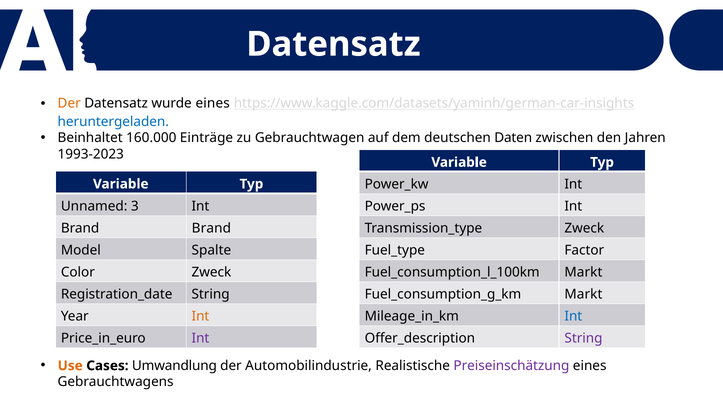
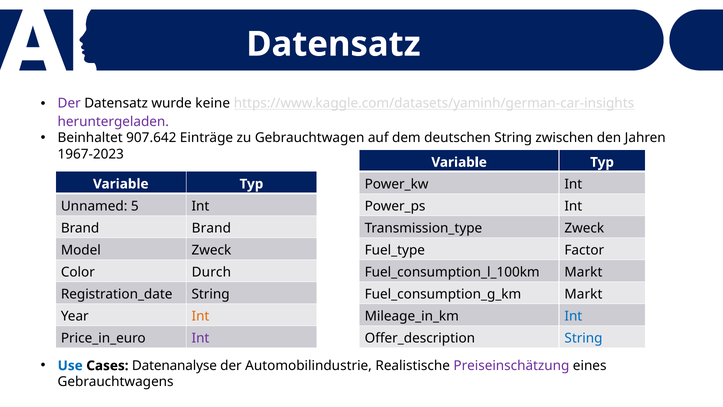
Der colour: orange -> purple (69, 103)
wurde eines: eines -> keine (213, 103)
heruntergeladen colour: blue -> purple (113, 121)
160.000: 160.000 -> 907.642 (151, 138)
deutschen Daten: Daten -> String (513, 138)
1993-2023: 1993-2023 -> 1967-2023 (91, 154)
3: 3 -> 5 (135, 206)
Model Spalte: Spalte -> Zweck (211, 250)
Color Zweck: Zweck -> Durch (211, 272)
String colour: purple -> blue (583, 338)
Use colour: orange -> blue (70, 365)
Umwandlung: Umwandlung -> Datenanalyse (174, 365)
